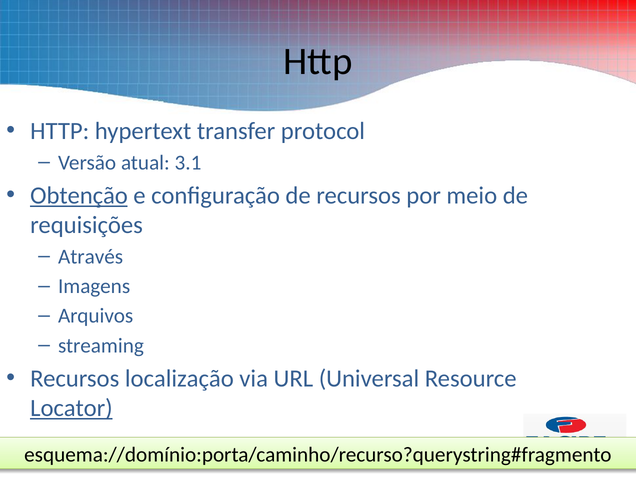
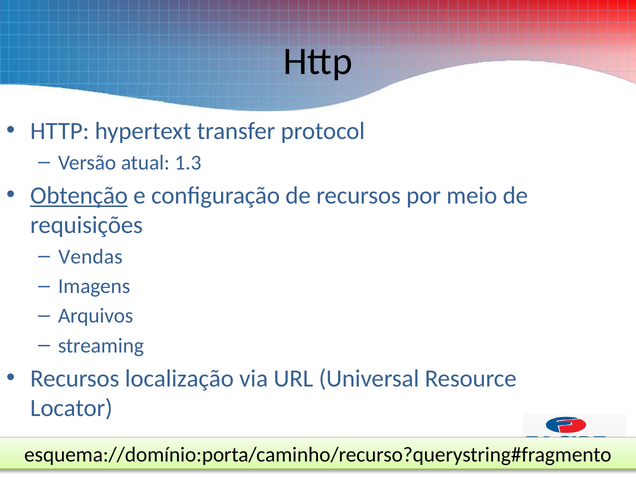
3.1: 3.1 -> 1.3 (188, 163)
Através: Através -> Vendas (90, 257)
Locator underline: present -> none (71, 408)
